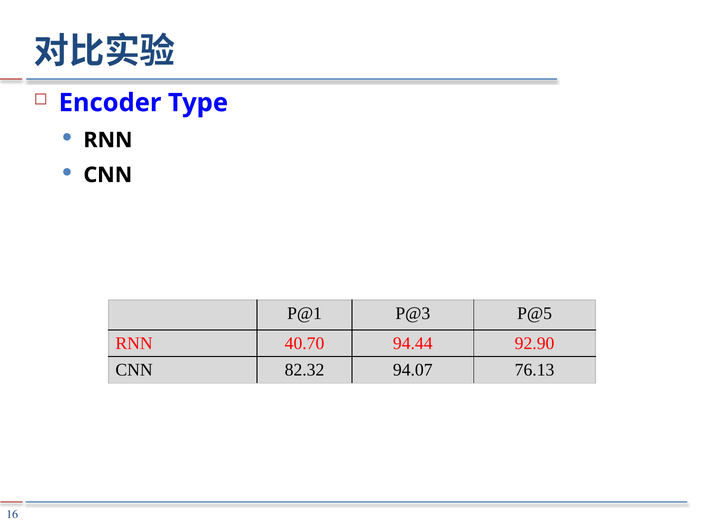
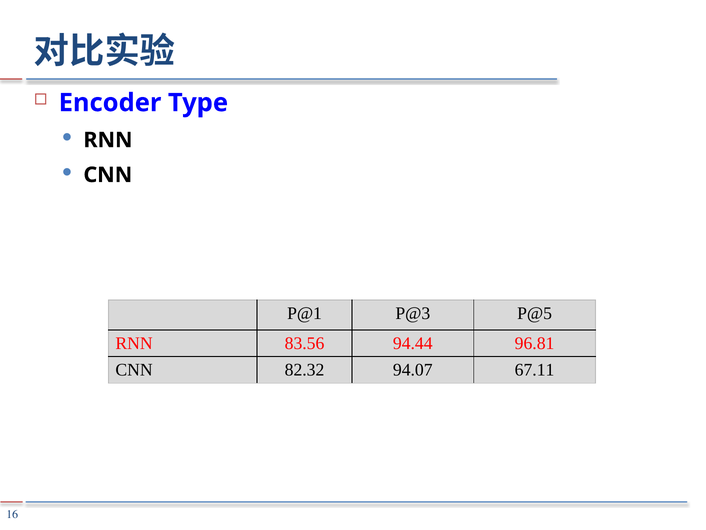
40.70: 40.70 -> 83.56 (305, 343)
92.90: 92.90 -> 96.81 (535, 343)
76.13: 76.13 -> 67.11 (535, 370)
